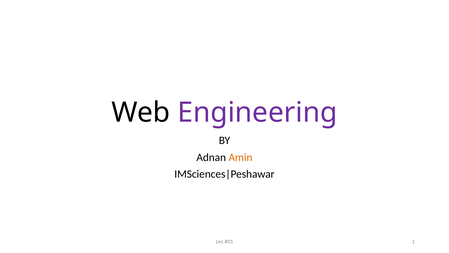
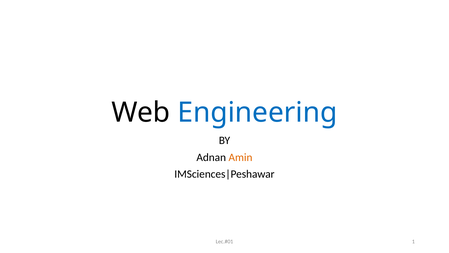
Engineering colour: purple -> blue (257, 112)
